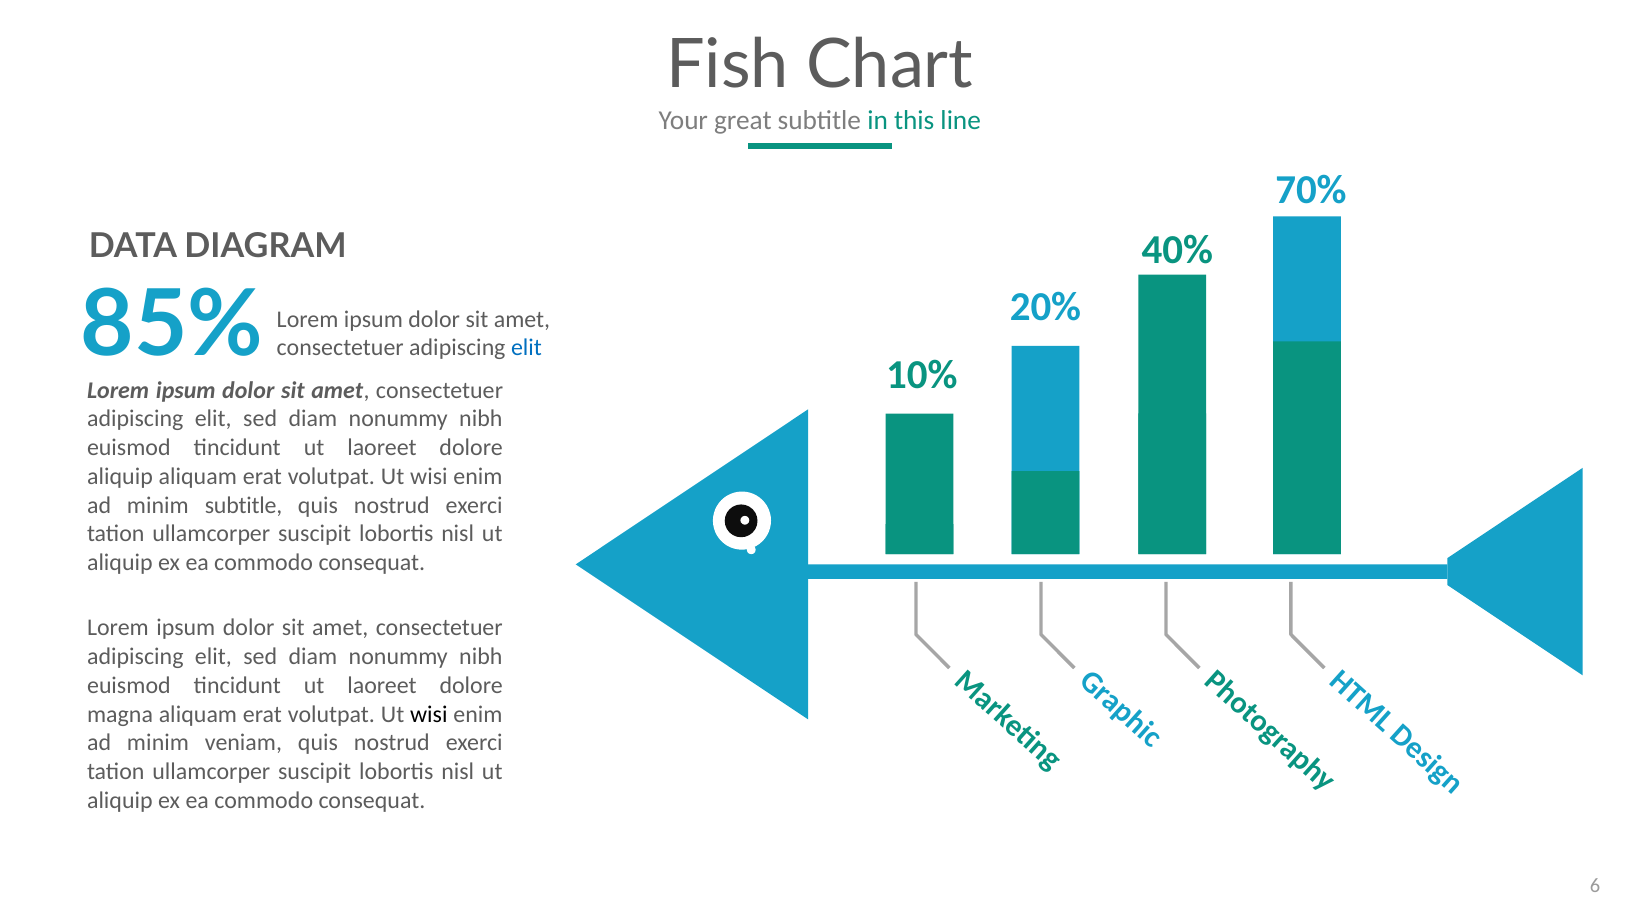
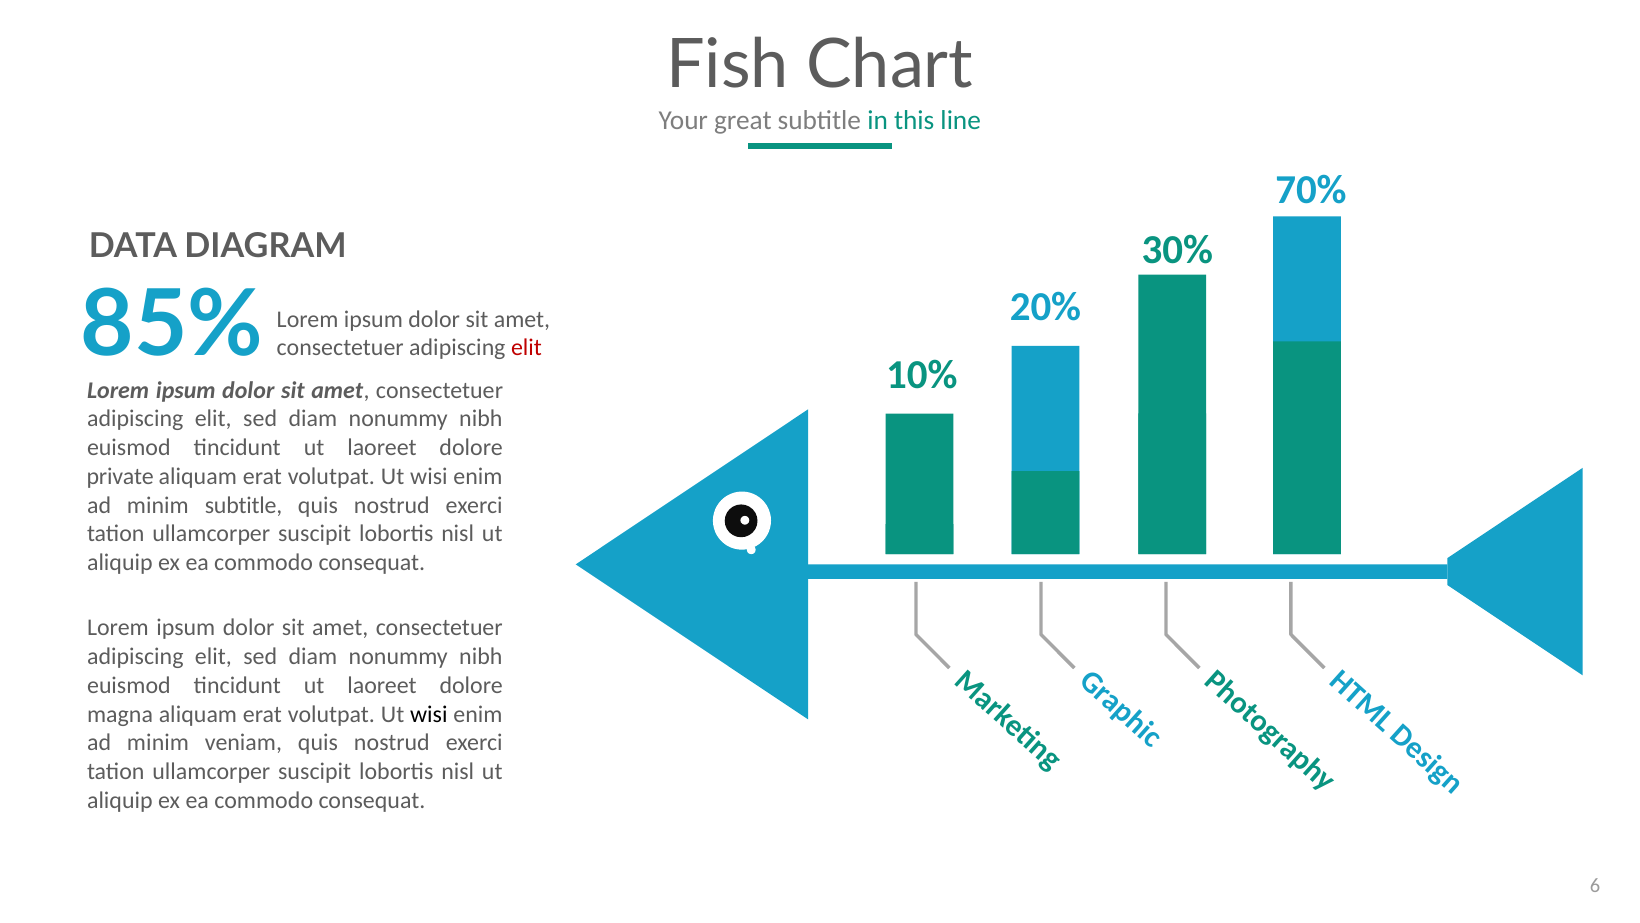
40%: 40% -> 30% (1177, 250)
elit colour: blue -> red (526, 348)
aliquip: aliquip -> private (120, 476)
